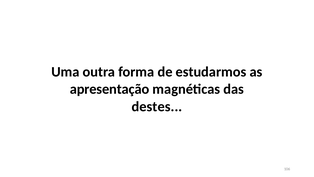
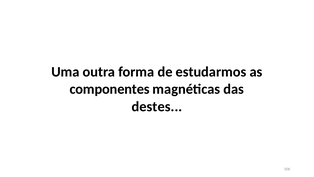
apresentação: apresentação -> componentes (110, 89)
